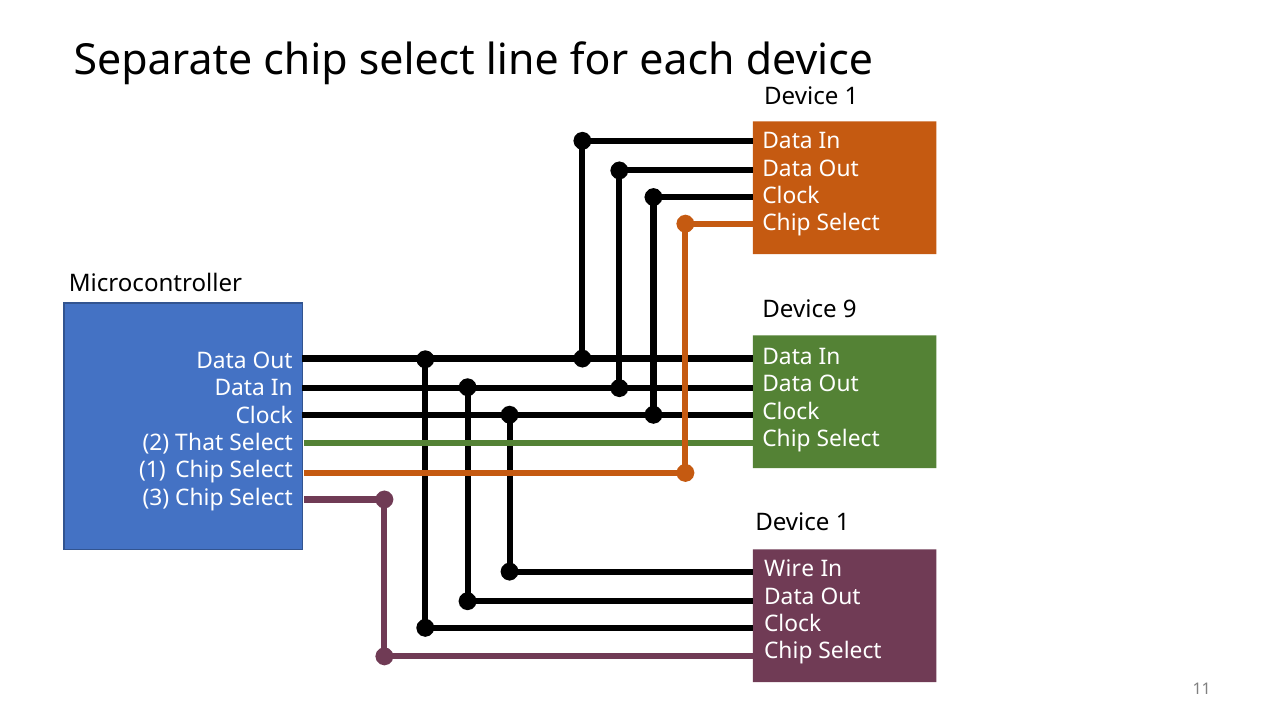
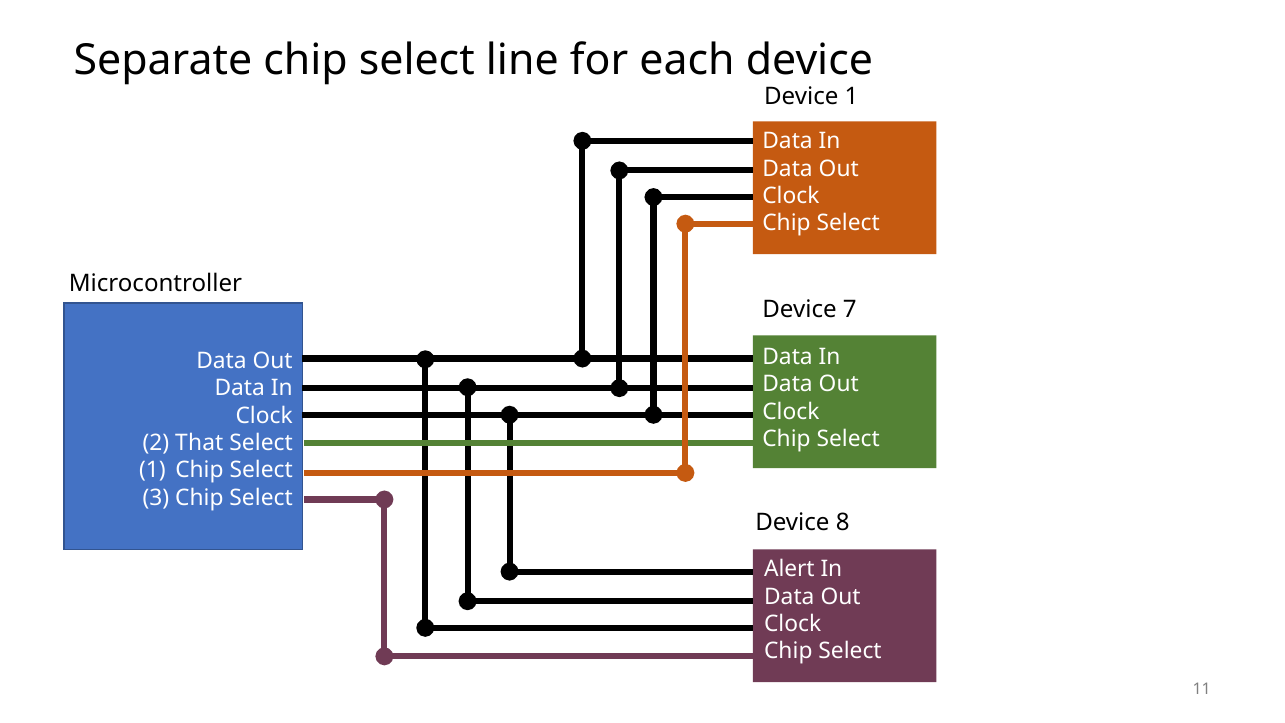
9: 9 -> 7 (850, 310)
1: 1 -> 8 (843, 523)
Wire: Wire -> Alert (789, 569)
